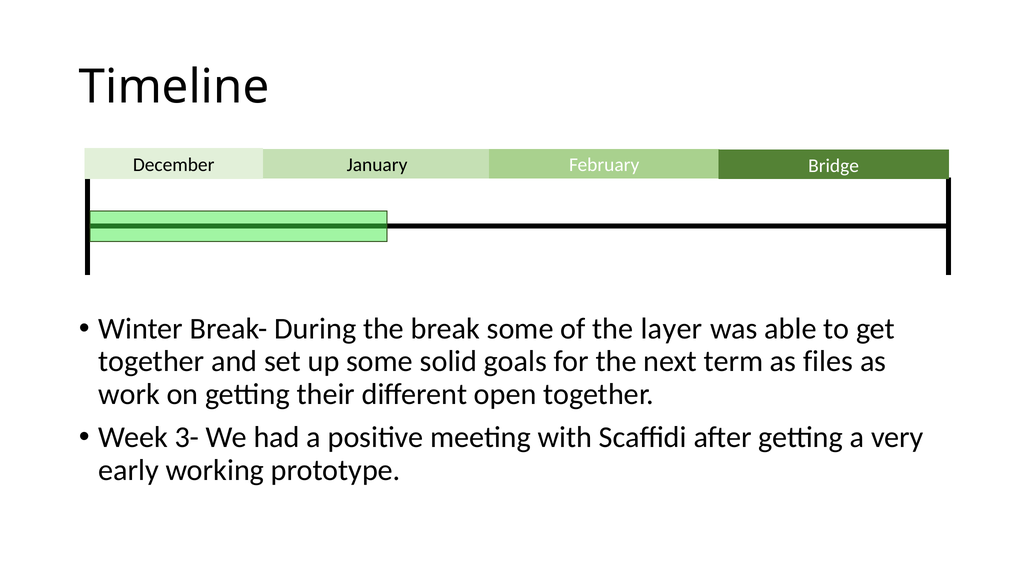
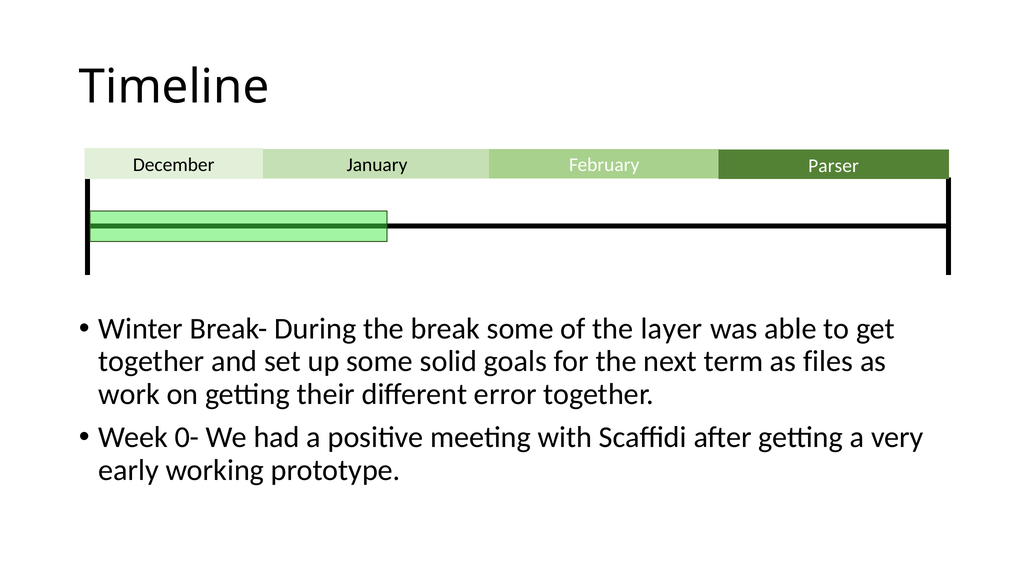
Bridge: Bridge -> Parser (834, 166)
open: open -> error (505, 394)
3-: 3- -> 0- (187, 437)
